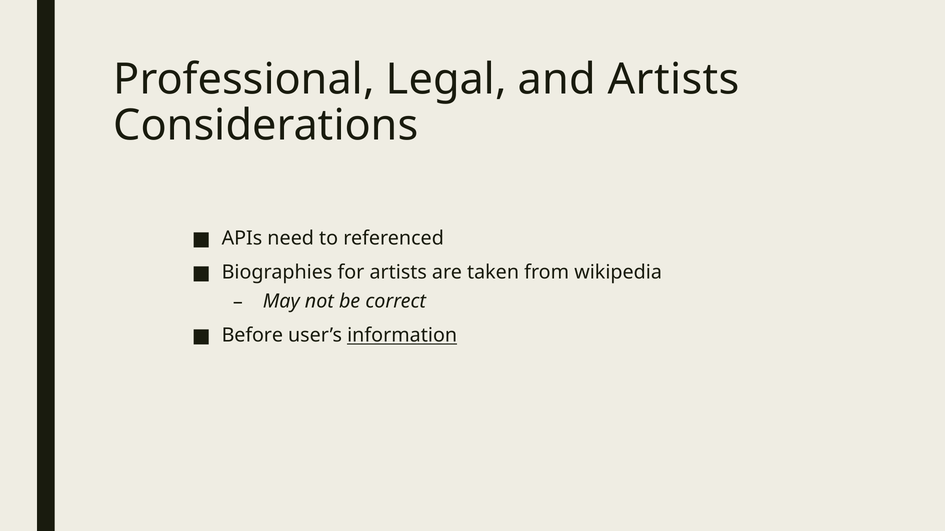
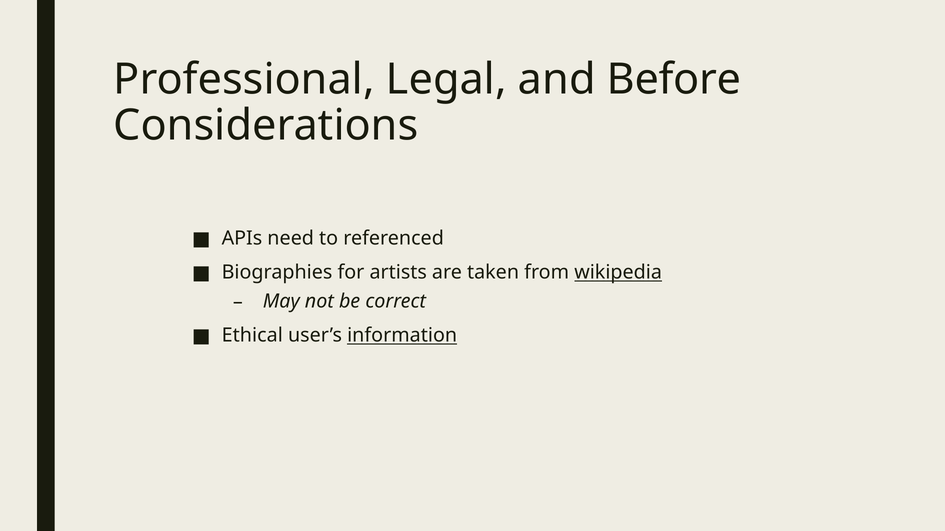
and Artists: Artists -> Before (674, 79)
wikipedia underline: none -> present (618, 273)
Before: Before -> Ethical (252, 336)
